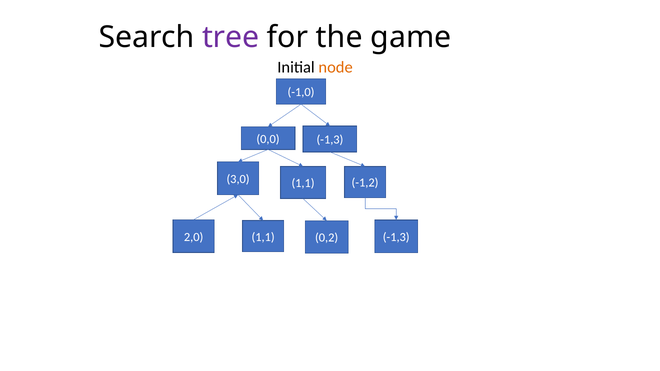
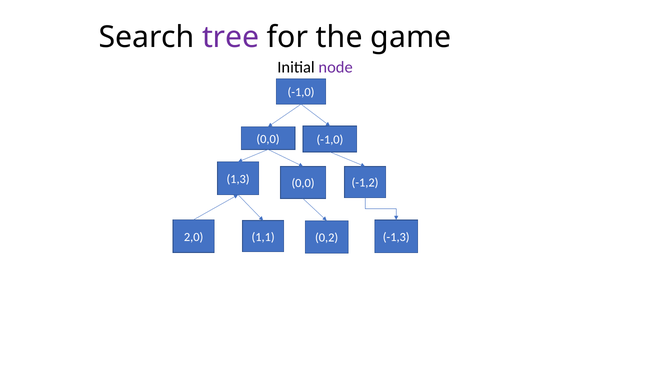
node colour: orange -> purple (336, 68)
0,0 -1,3: -1,3 -> -1,0 (330, 140)
3,0: 3,0 -> 1,3 (238, 179)
1,1: 1,1 -> 0,0 (303, 184)
